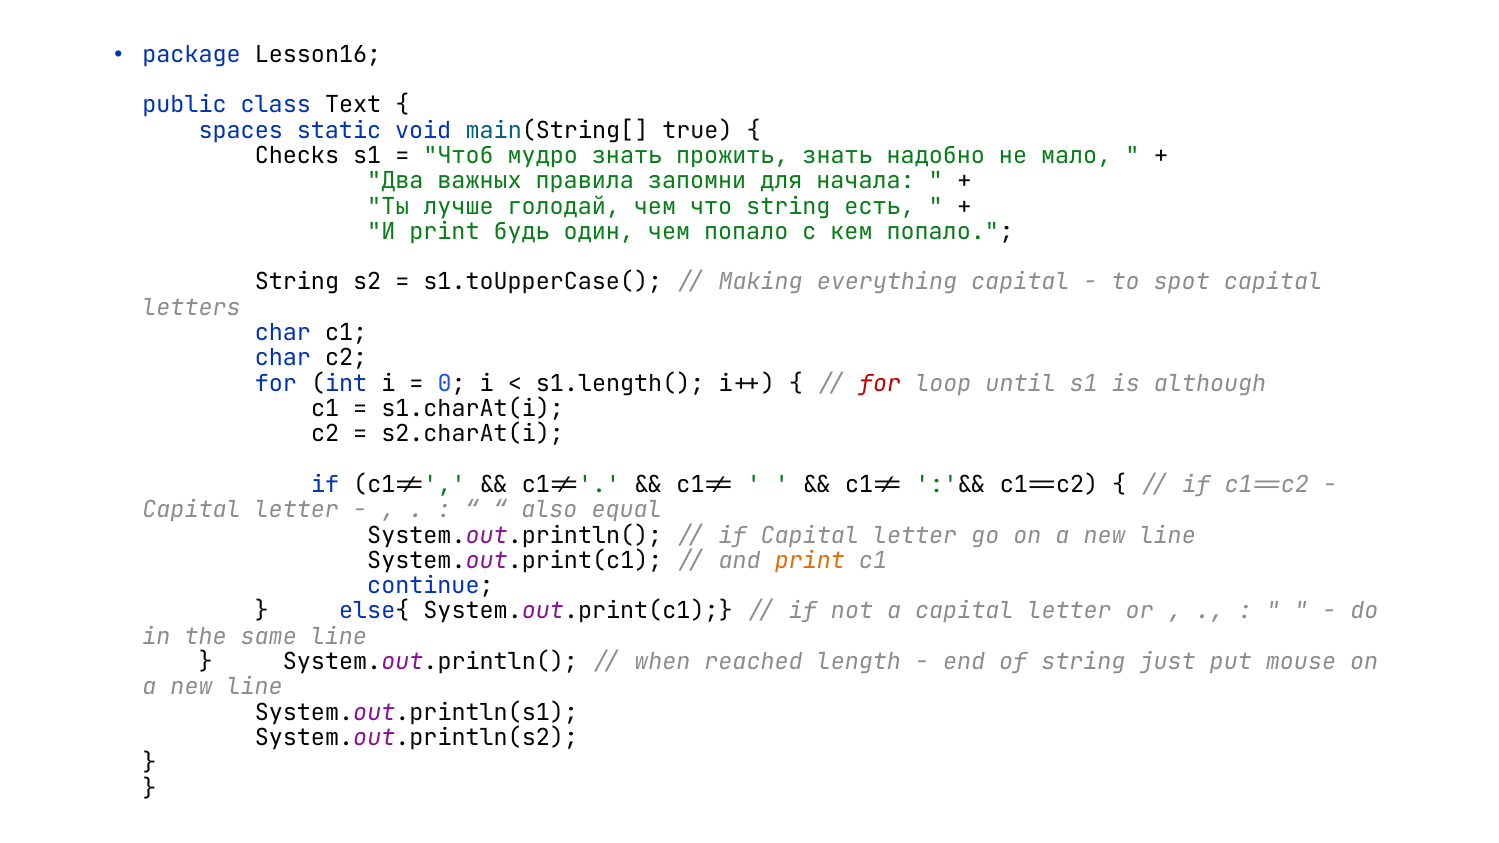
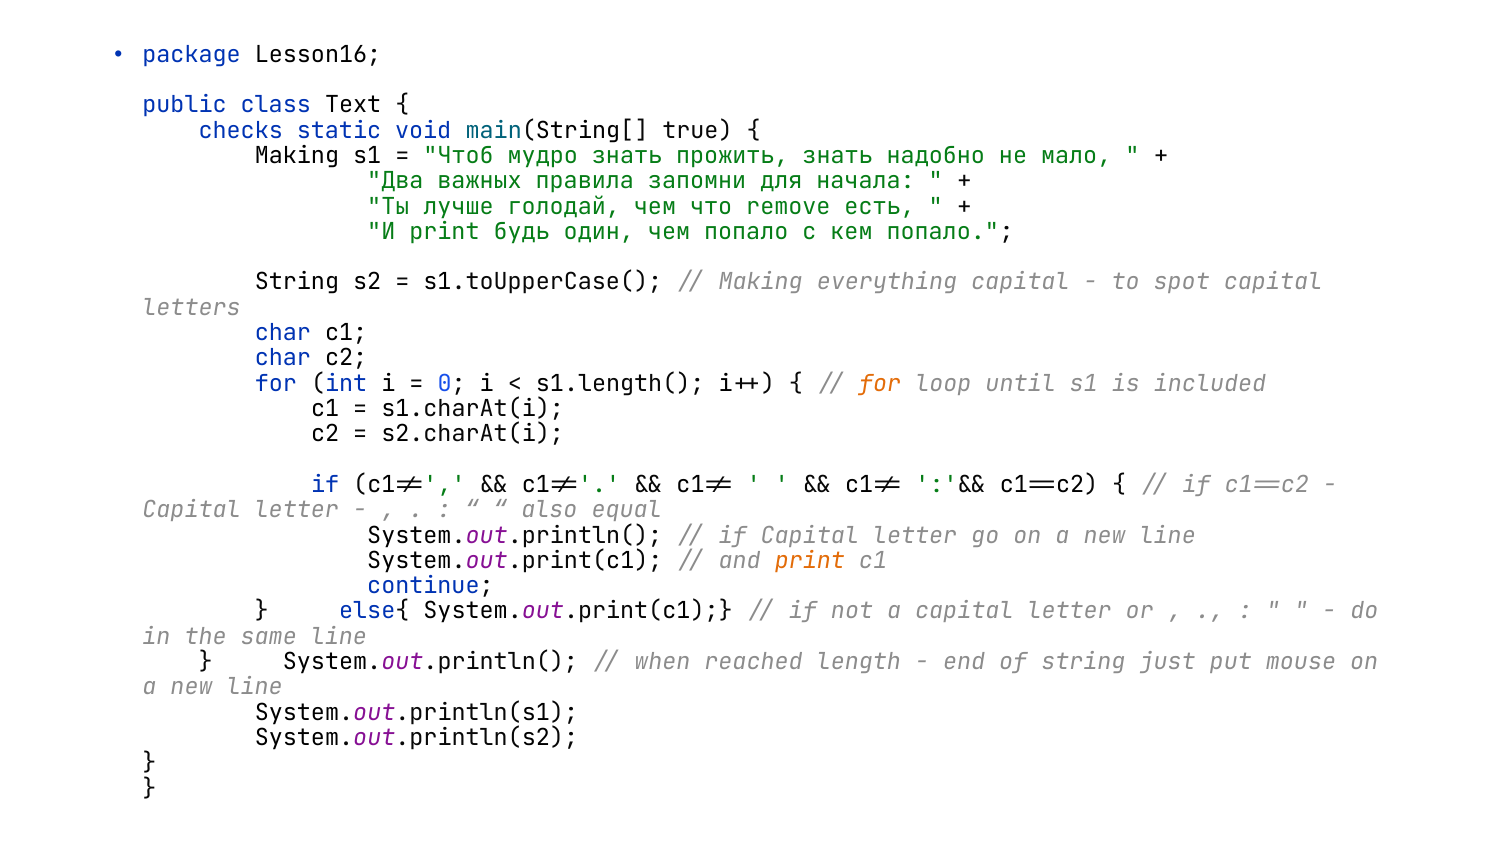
spaces: spaces -> checks (241, 130)
Checks: Checks -> Making (297, 156)
что string: string -> remove (788, 206)
for colour: red -> orange (880, 384)
although: although -> included (1210, 384)
